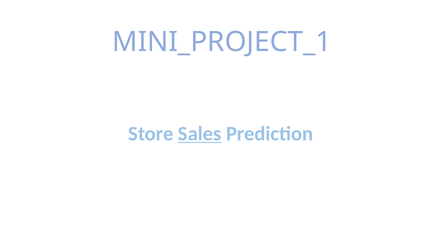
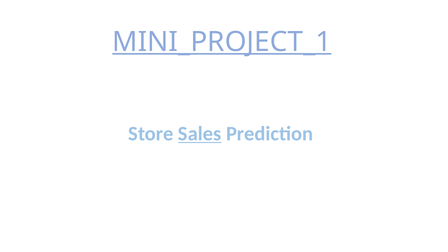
MINI_PROJECT_1 underline: none -> present (222, 42)
